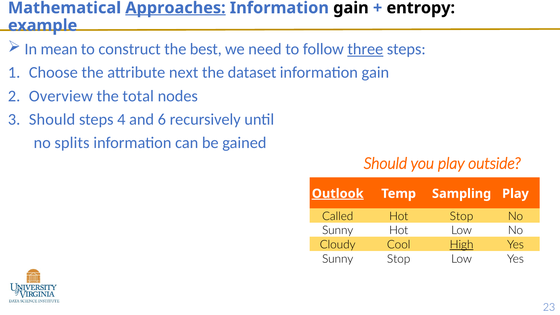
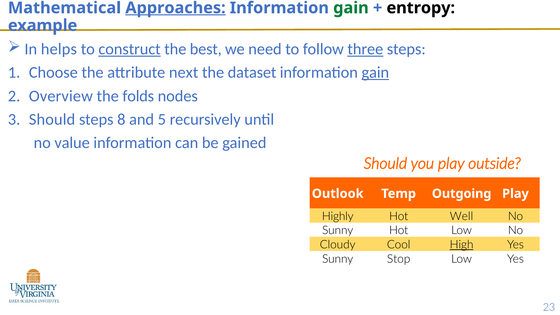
gain colour: black -> green (351, 8)
mean: mean -> helps (59, 49)
construct underline: none -> present (130, 49)
gain underline: none -> present (375, 73)
total: total -> folds (138, 96)
4: 4 -> 8 (121, 119)
6: 6 -> 5 (162, 119)
splits: splits -> value (72, 143)
Outlook underline: present -> none (338, 194)
Sampling: Sampling -> Outgoing (462, 194)
Called: Called -> Highly (338, 216)
Hot Stop: Stop -> Well (462, 216)
